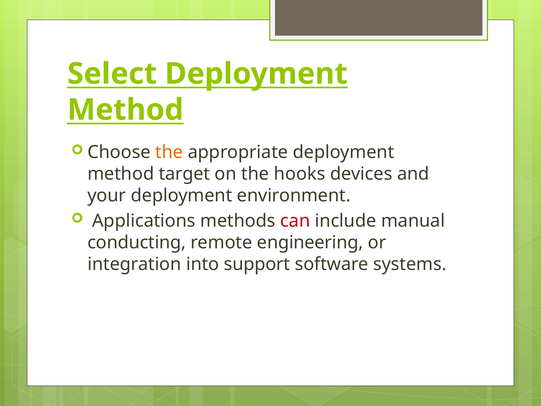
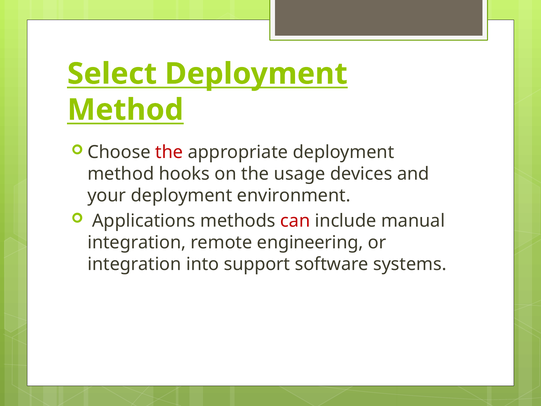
the colour: orange -> red (169, 152)
target: target -> hooks (184, 174)
hooks: hooks -> usage (300, 174)
conducting: conducting -> integration (137, 242)
